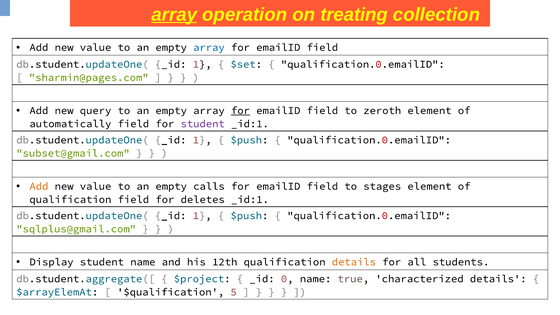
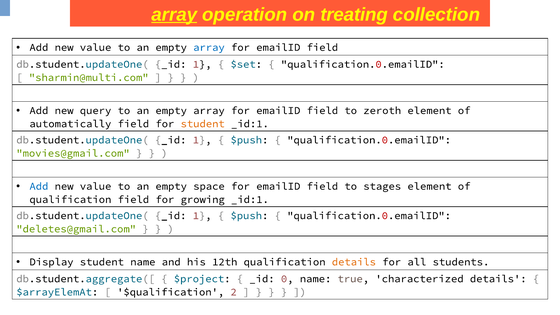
sharmin@pages.com: sharmin@pages.com -> sharmin@multi.com (89, 77)
for underline: present -> none (240, 111)
student colour: purple -> orange (203, 124)
subset@gmail.com: subset@gmail.com -> movies@gmail.com (73, 153)
Add colour: orange -> blue (39, 186)
calls: calls -> space (209, 186)
deletes: deletes -> growing (203, 199)
sqlplus@gmail.com: sqlplus@gmail.com -> deletes@gmail.com (76, 229)
5: 5 -> 2 (234, 292)
